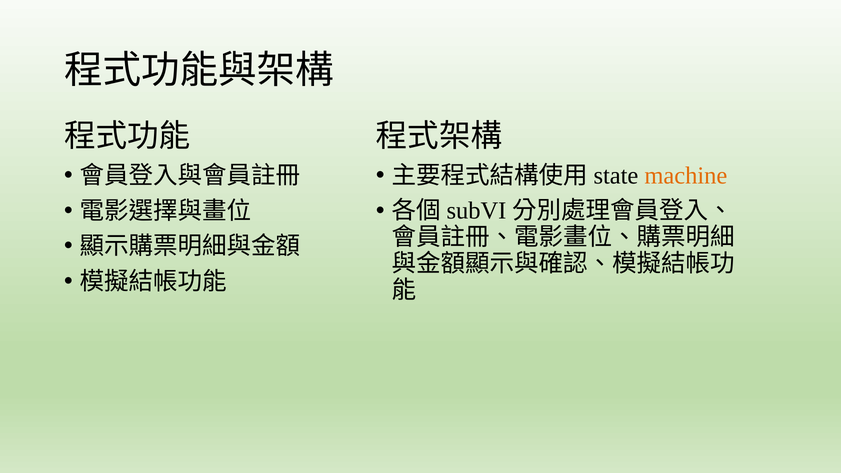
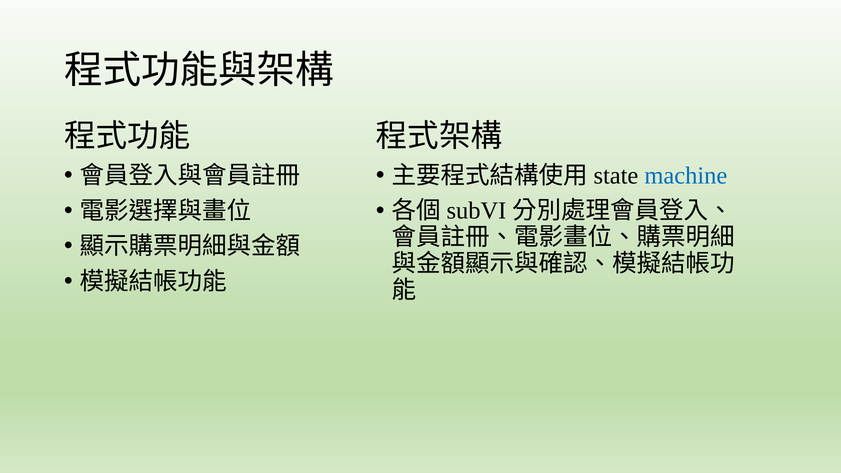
machine colour: orange -> blue (686, 176)
